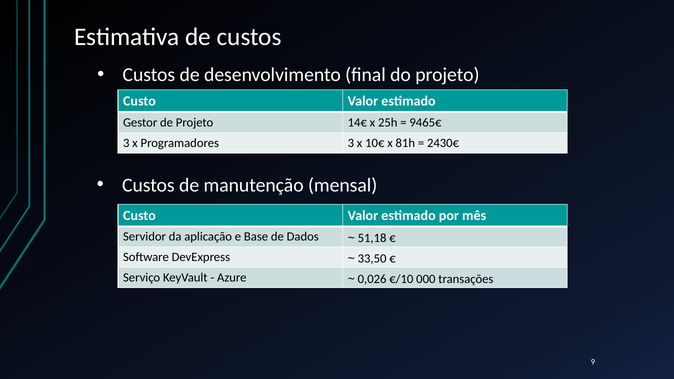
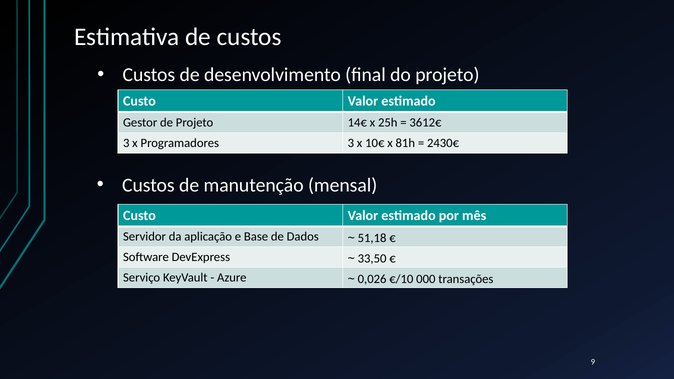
9465€: 9465€ -> 3612€ (425, 123)
